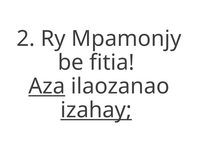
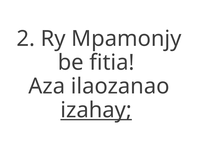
Aza underline: present -> none (47, 86)
